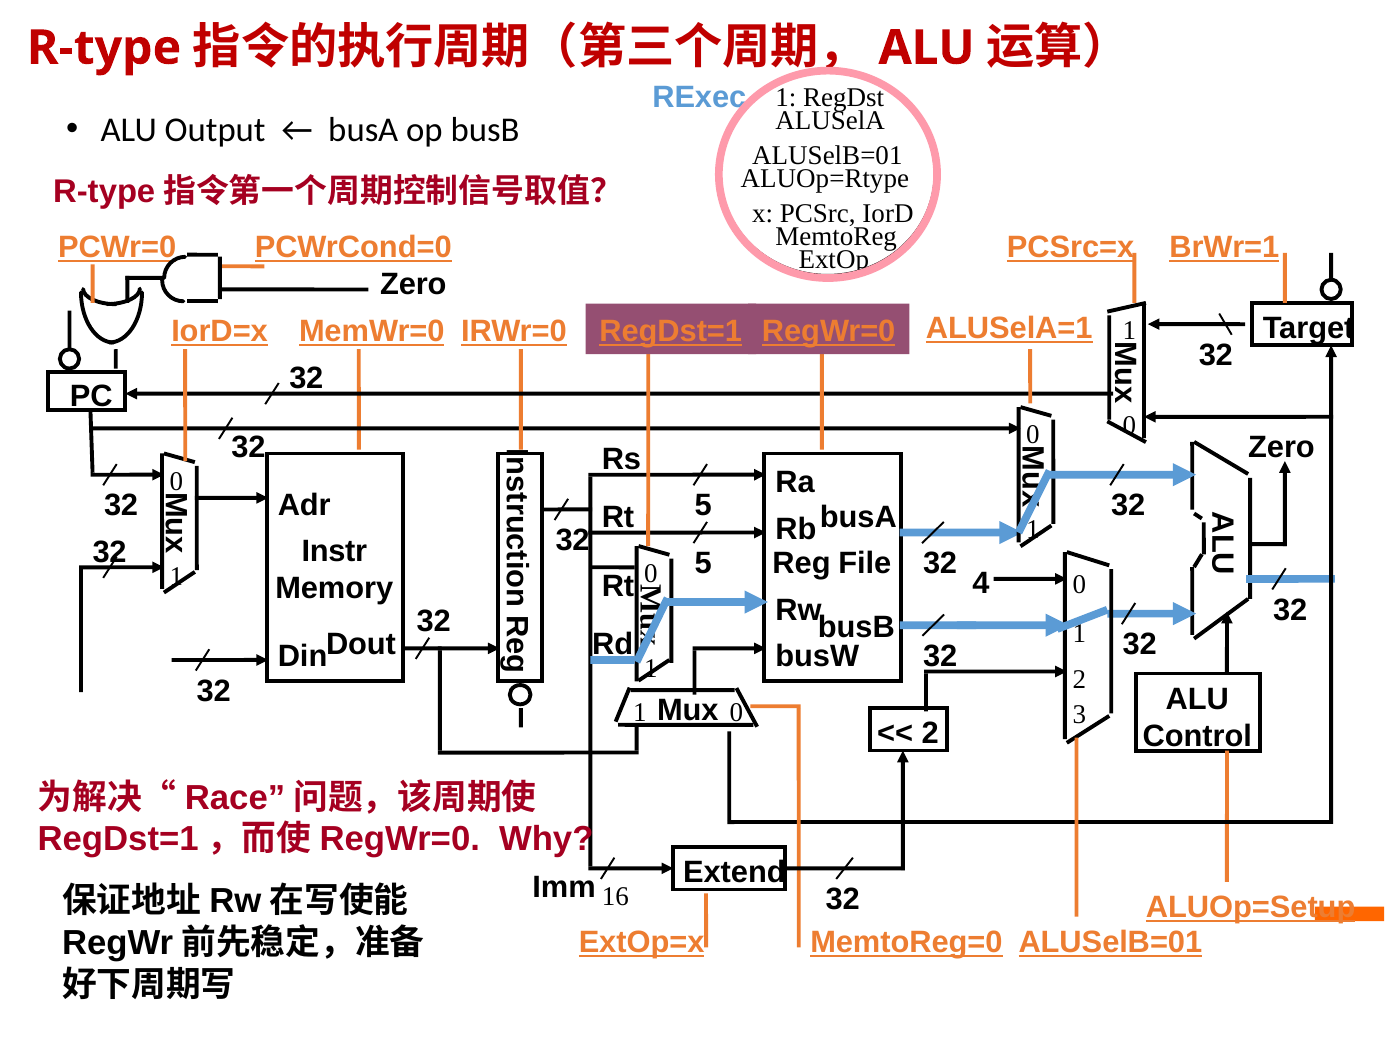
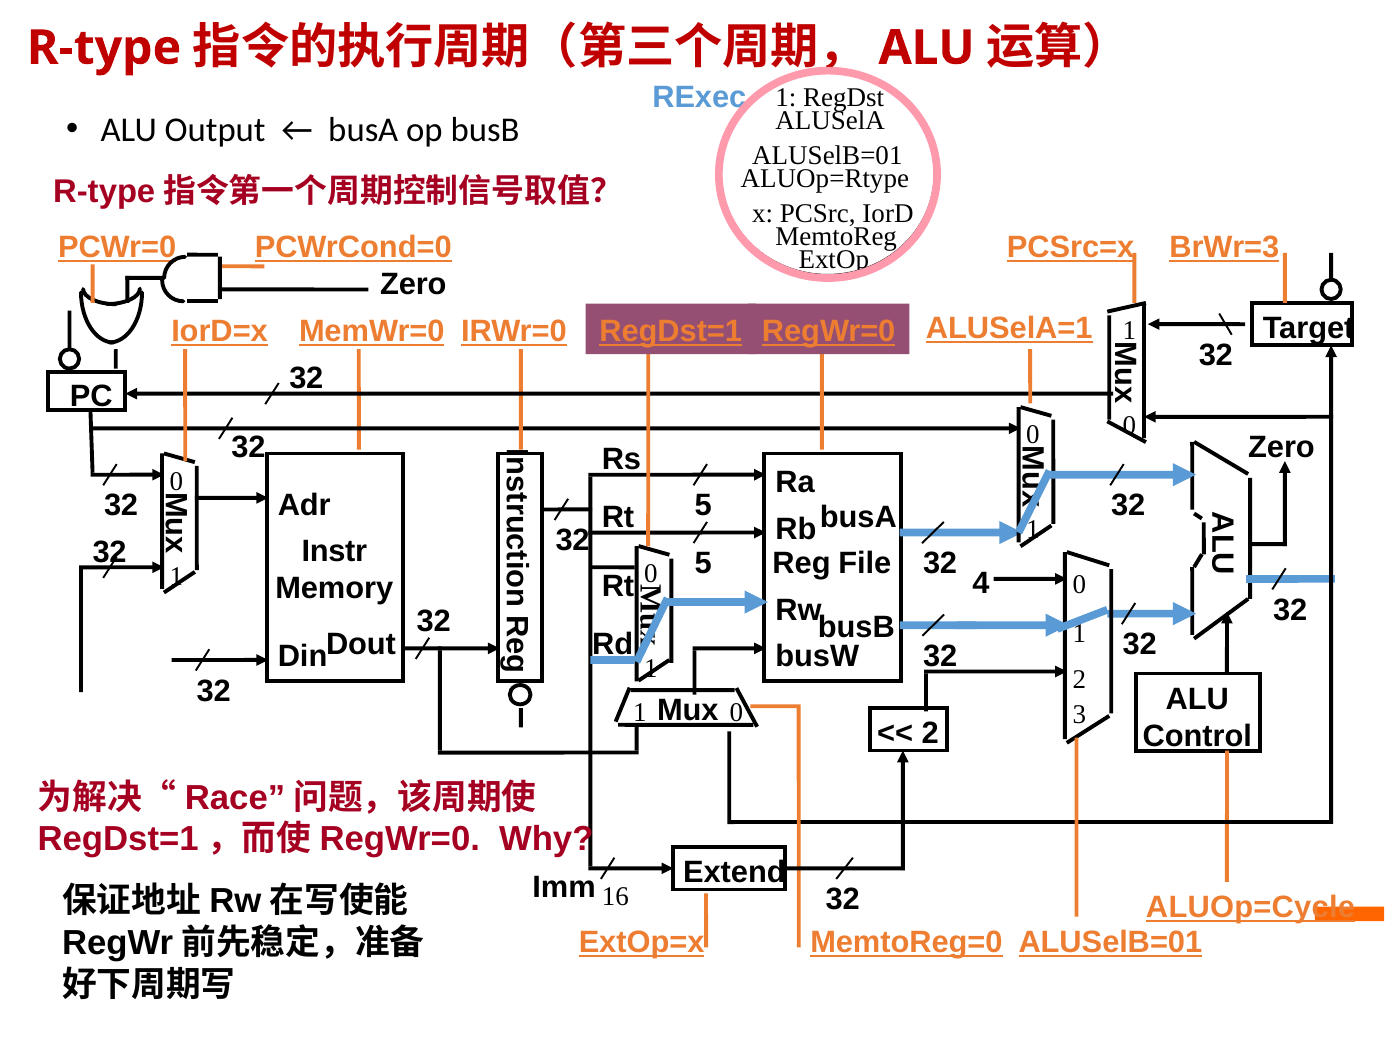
BrWr=1: BrWr=1 -> BrWr=3 (1224, 247)
ALUOp=Setup: ALUOp=Setup -> ALUOp=Cycle (1251, 907)
